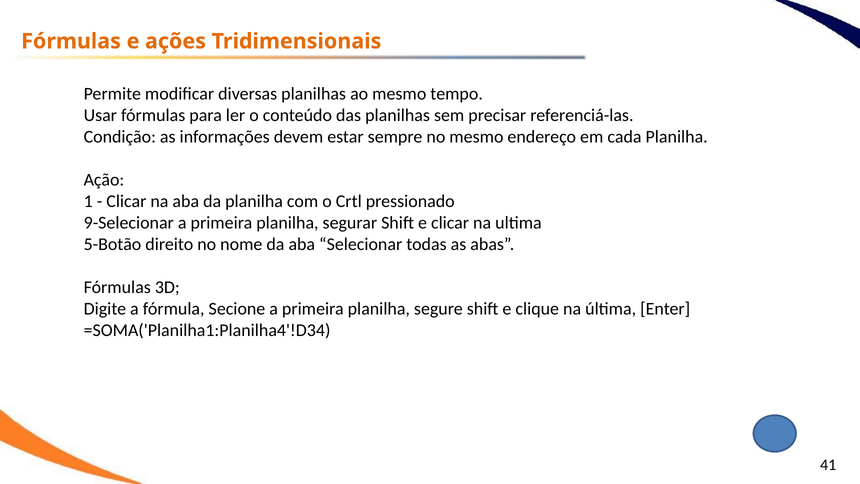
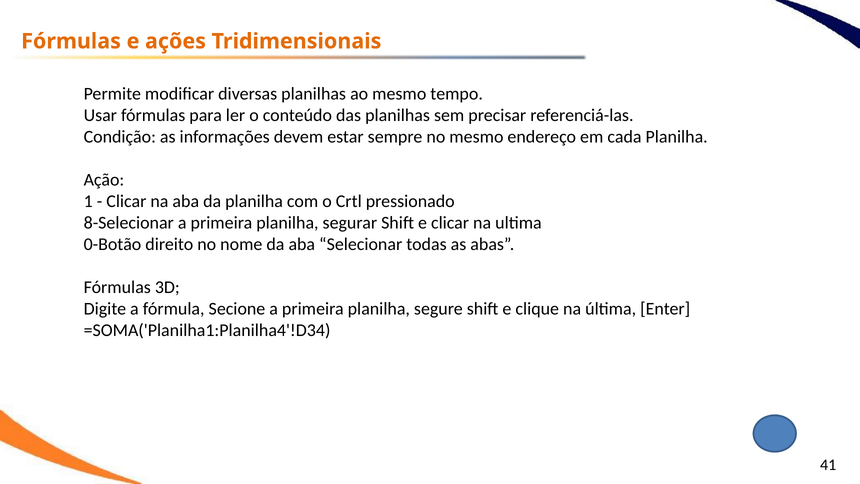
9-Selecionar: 9-Selecionar -> 8-Selecionar (129, 223)
5-Botão: 5-Botão -> 0-Botão (112, 244)
